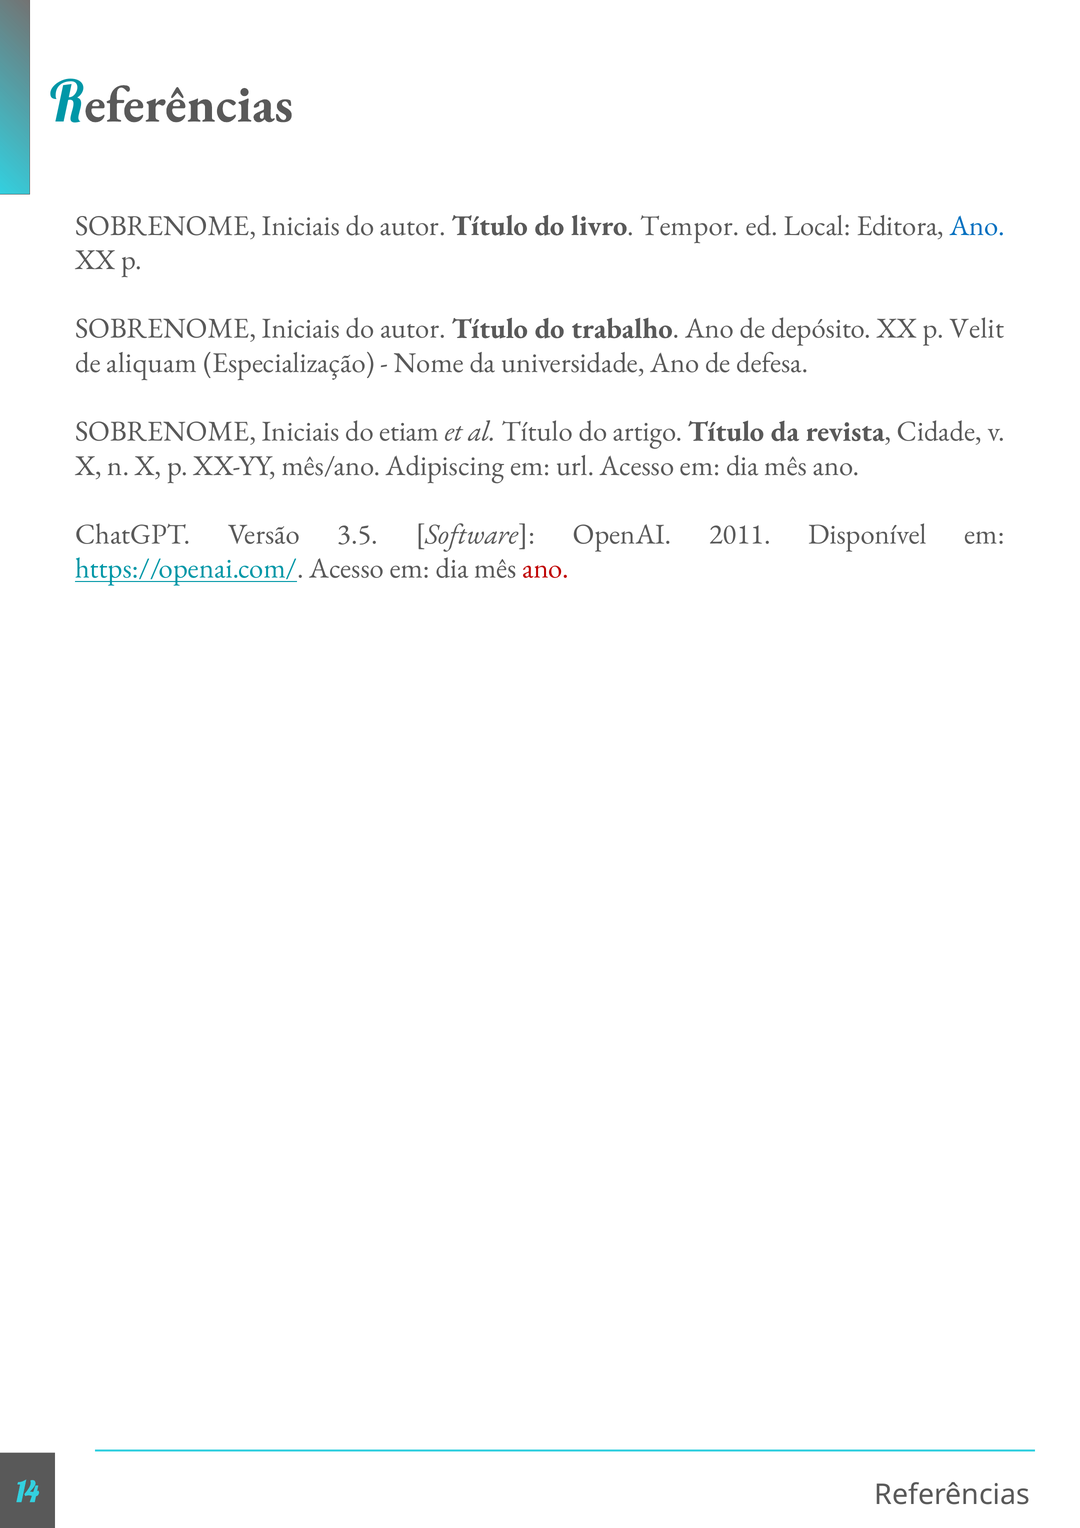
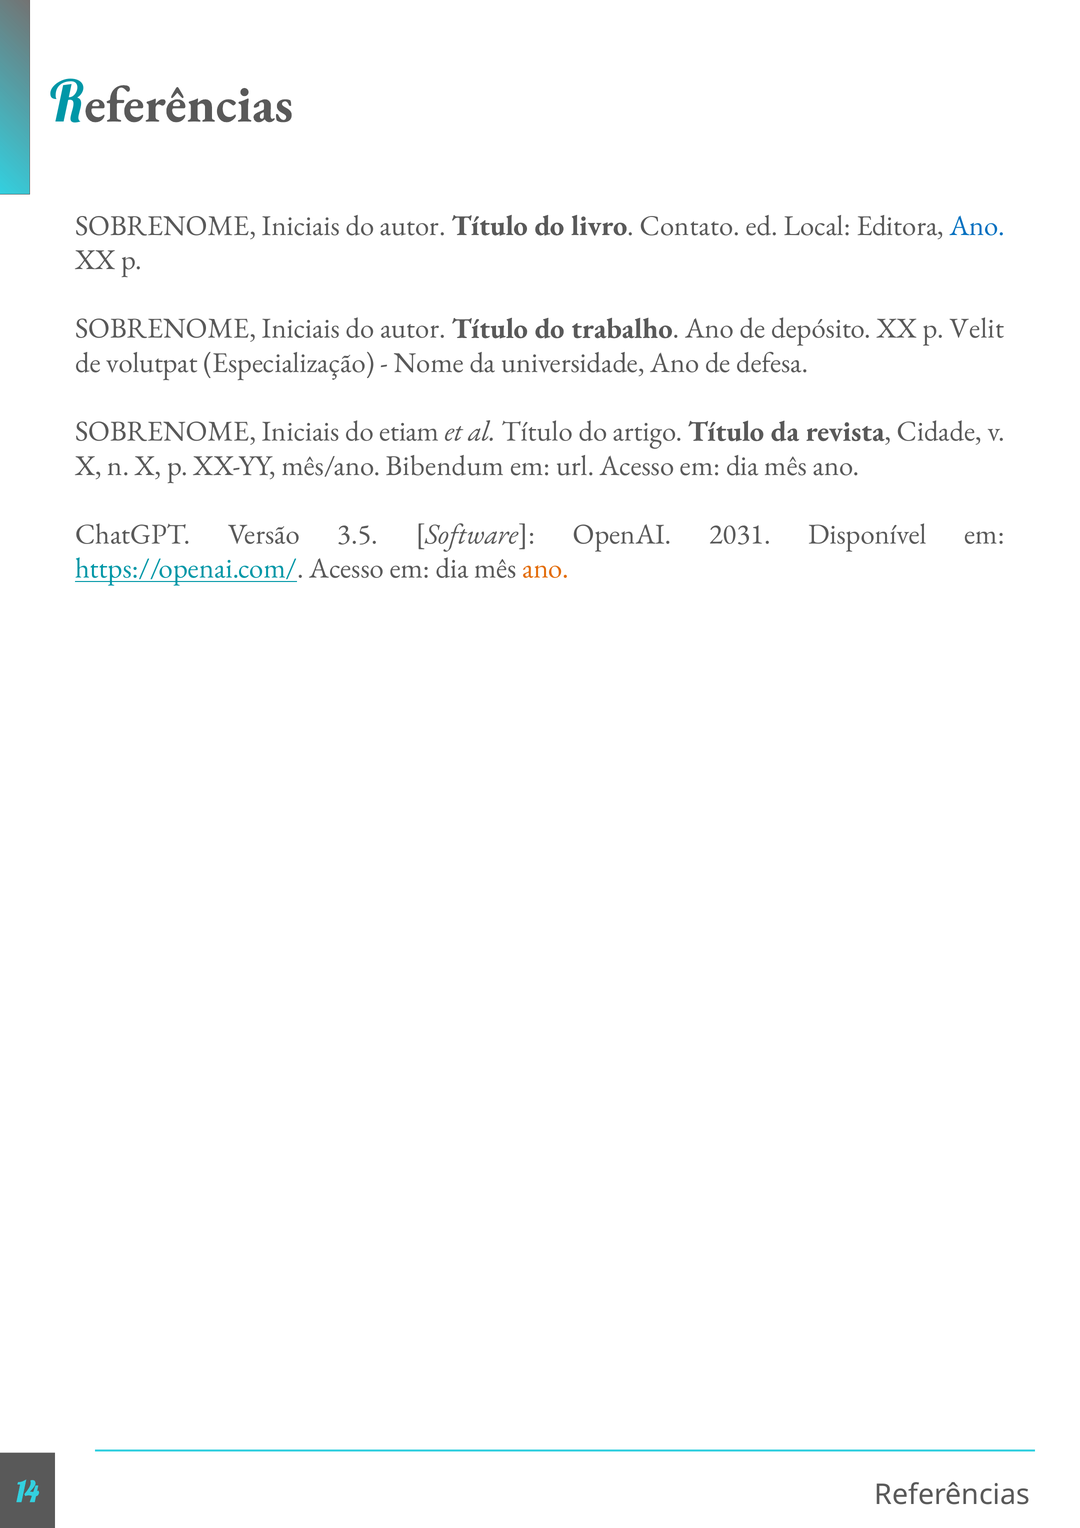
Tempor: Tempor -> Contato (690, 226)
aliquam: aliquam -> volutpat (152, 363)
Adipiscing: Adipiscing -> Bibendum (445, 465)
2011: 2011 -> 2031 (740, 534)
ano colour: red -> orange (546, 568)
